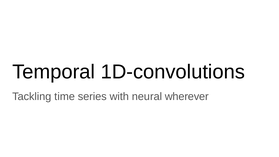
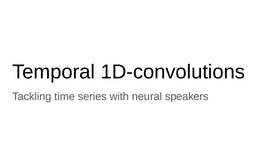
wherever: wherever -> speakers (187, 97)
